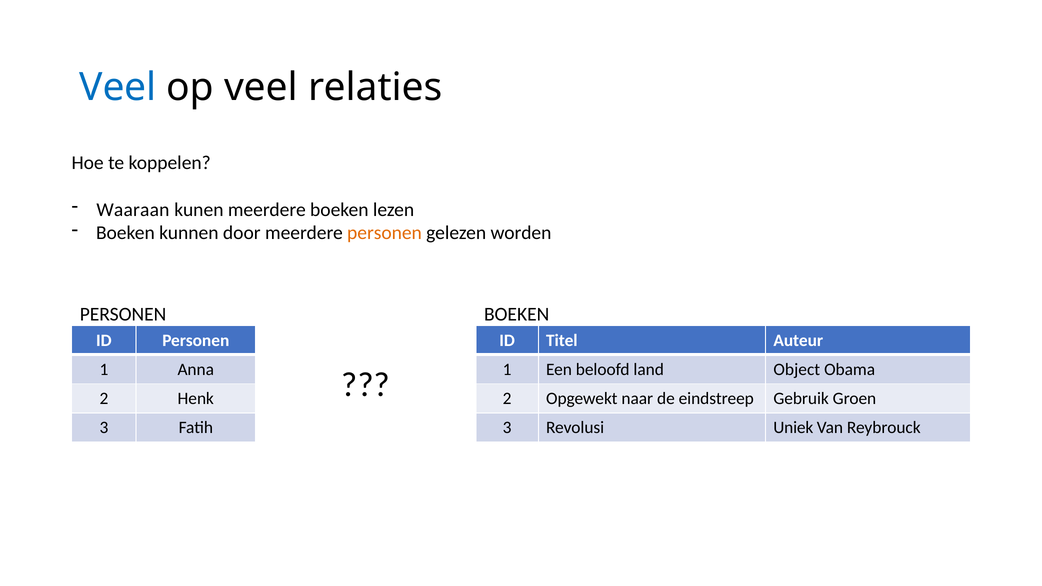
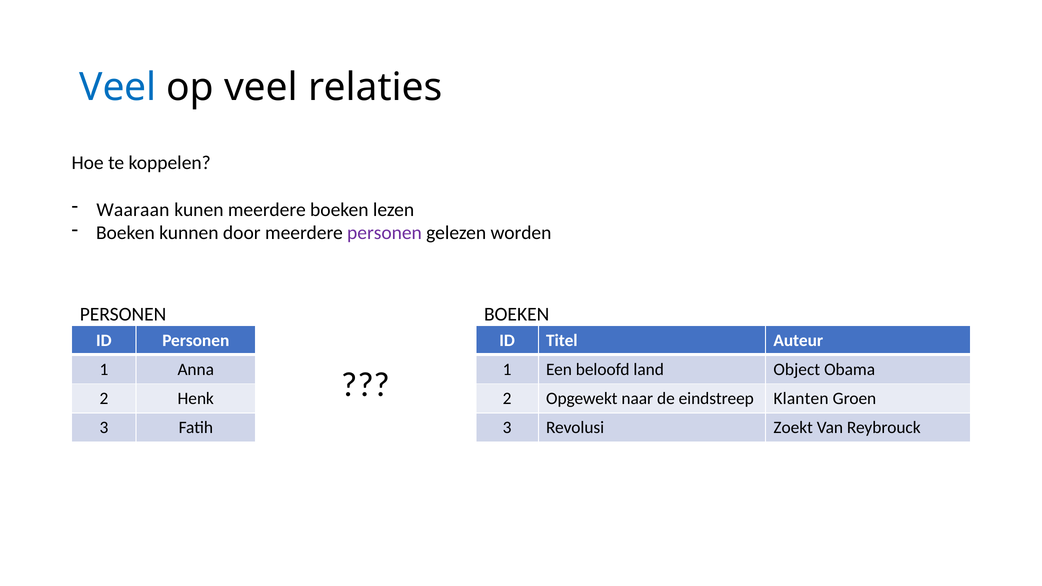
personen colour: orange -> purple (384, 233)
Gebruik: Gebruik -> Klanten (801, 399)
Uniek: Uniek -> Zoekt (793, 428)
